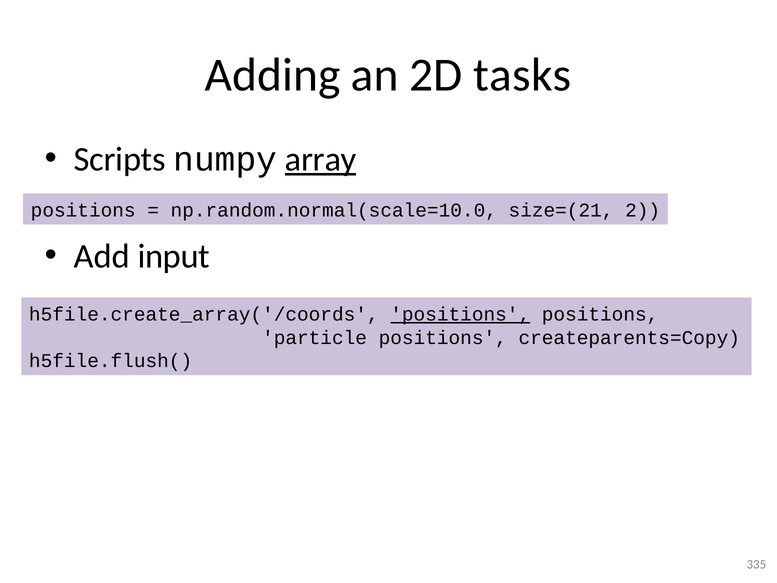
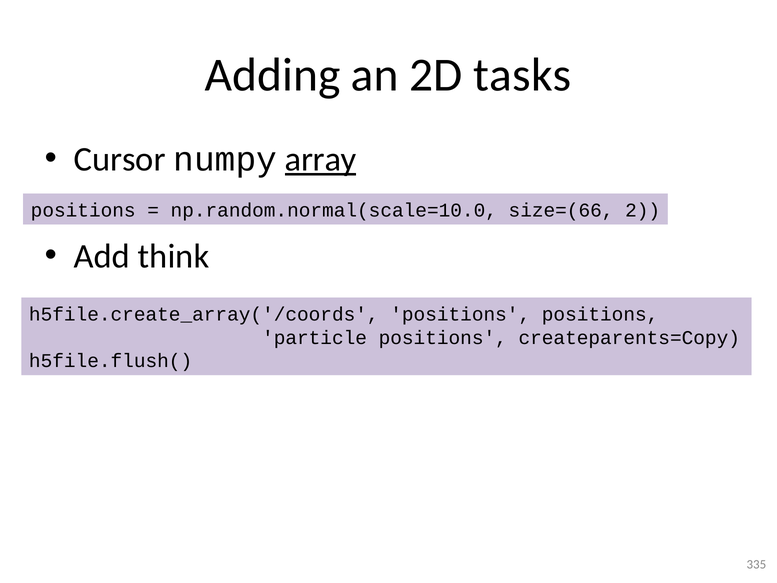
Scripts: Scripts -> Cursor (120, 159)
size=(21: size=(21 -> size=(66 (561, 210)
input: input -> think (174, 256)
positions underline: present -> none (460, 314)
